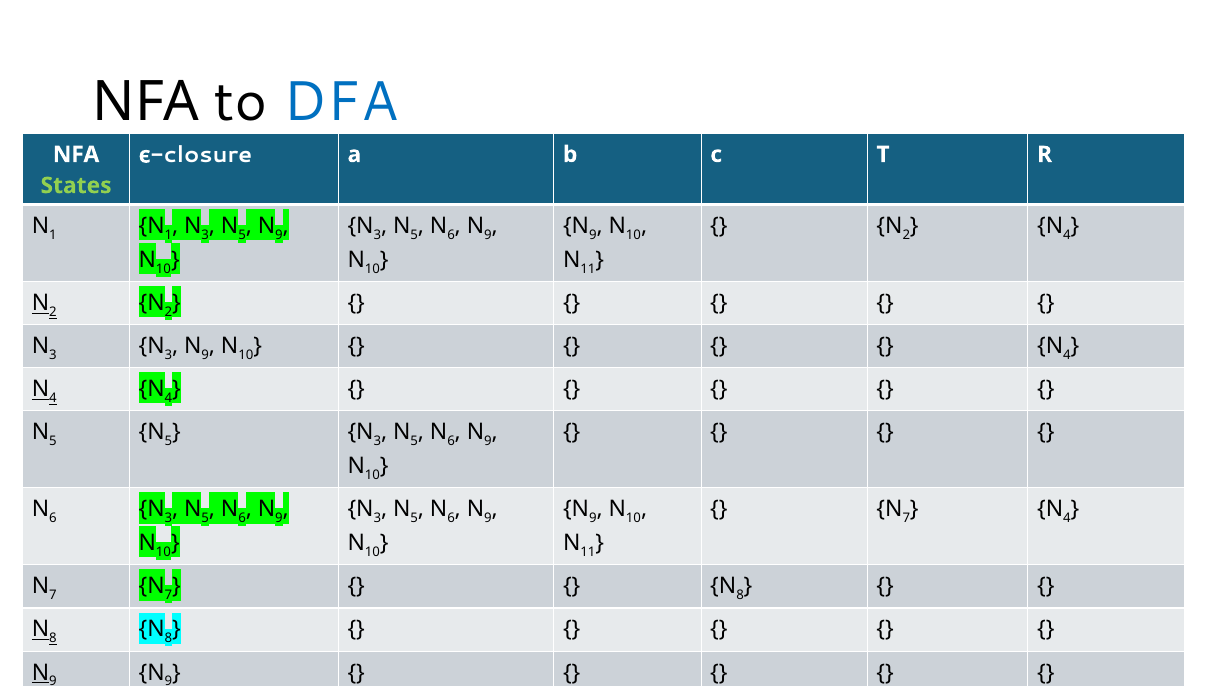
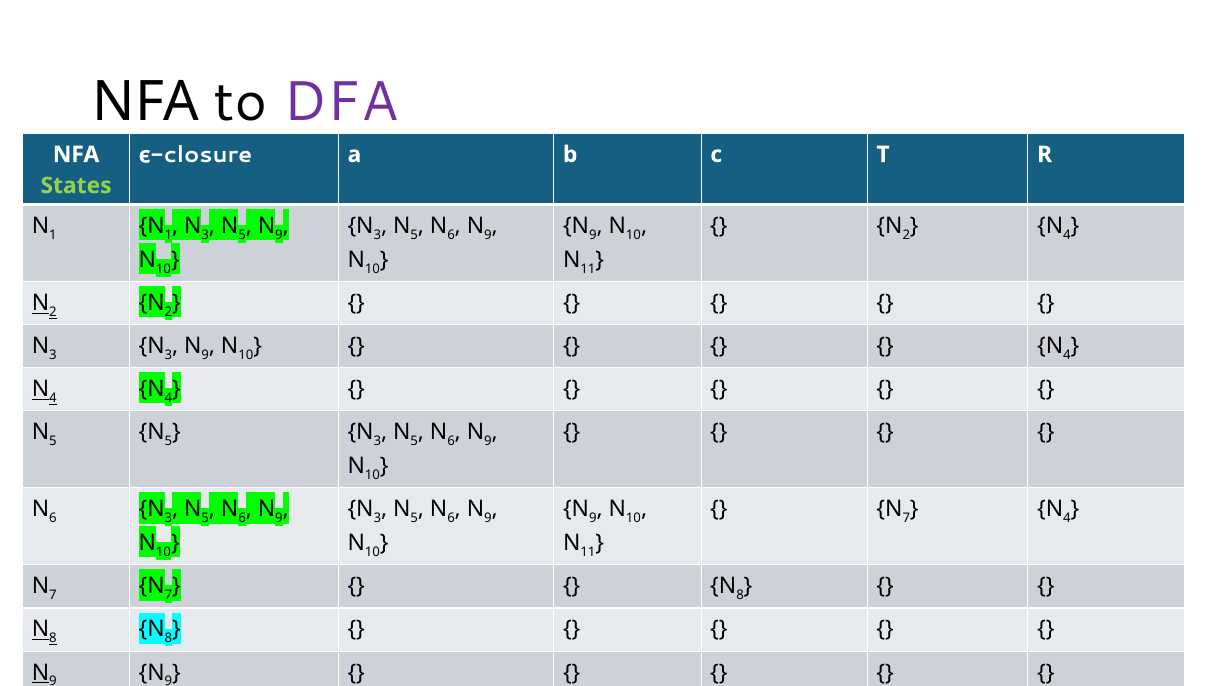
DFA colour: blue -> purple (341, 102)
